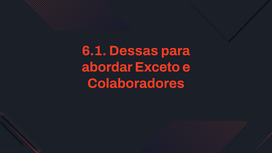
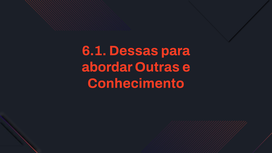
Exceto: Exceto -> Outras (157, 67)
Colaboradores: Colaboradores -> Conhecimento (136, 83)
